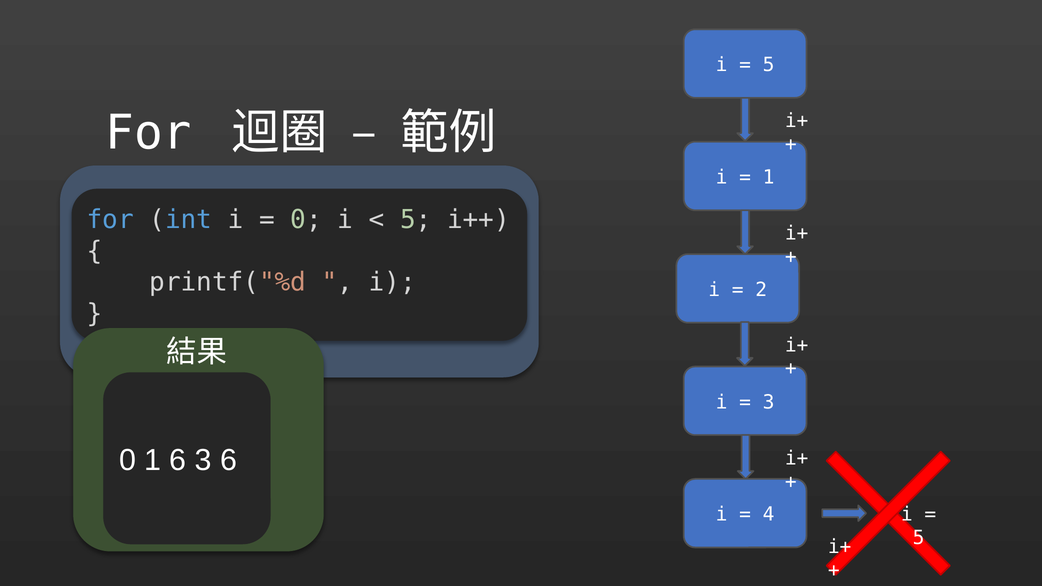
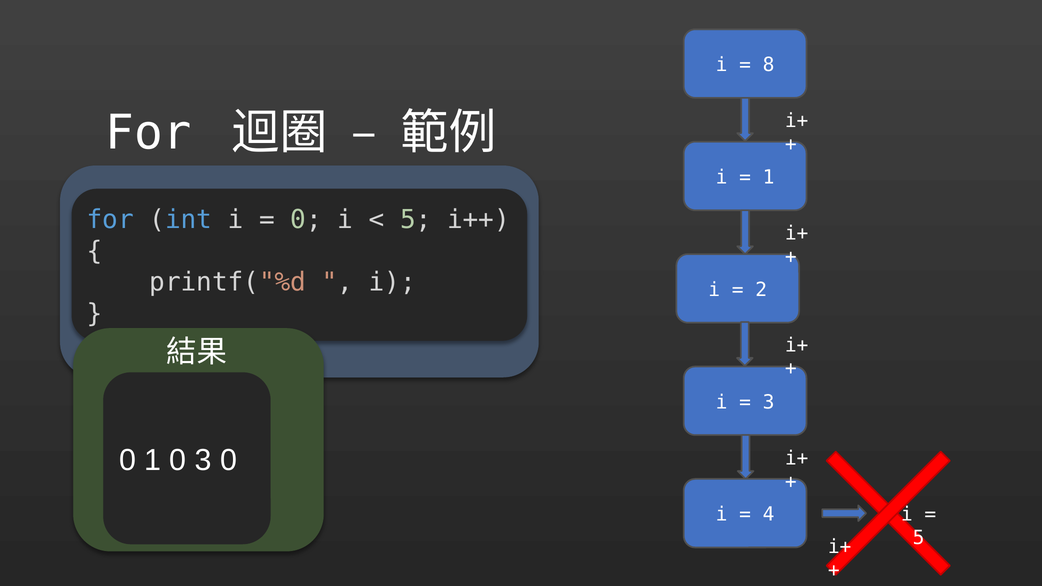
5: 5 -> 8 (769, 65)
1 6: 6 -> 0 (178, 460)
3 6: 6 -> 0 (229, 460)
